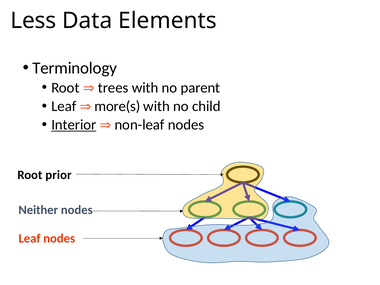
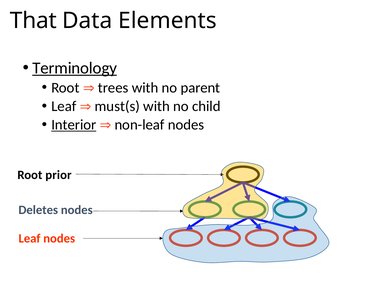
Less: Less -> That (33, 21)
Terminology underline: none -> present (75, 68)
more(s: more(s -> must(s (117, 106)
Neither: Neither -> Deletes (38, 210)
